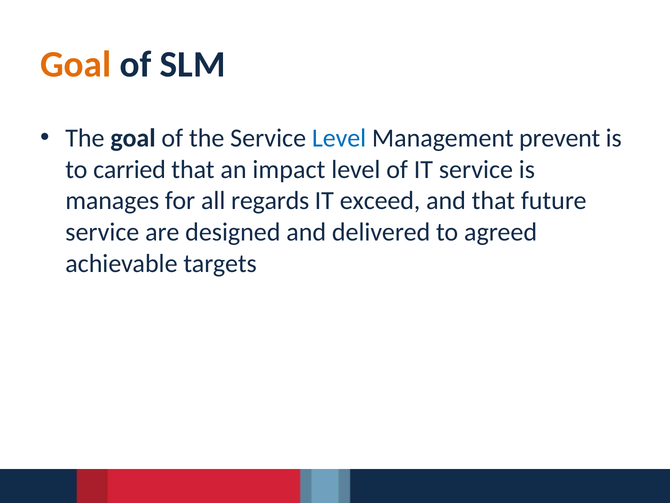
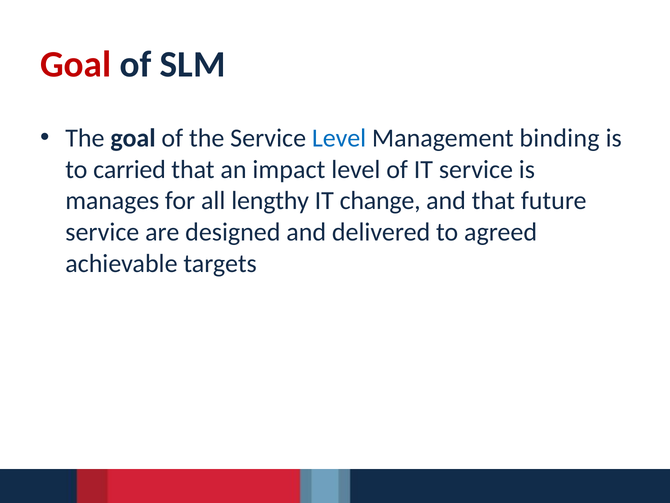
Goal colour: orange -> red (76, 65)
prevent: prevent -> binding (559, 138)
regards: regards -> lengthy (270, 201)
exceed: exceed -> change (380, 201)
